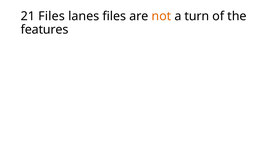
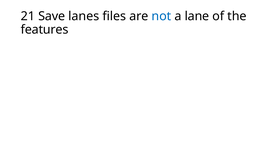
21 Files: Files -> Save (52, 16)
not colour: orange -> blue (161, 16)
turn: turn -> lane (197, 16)
